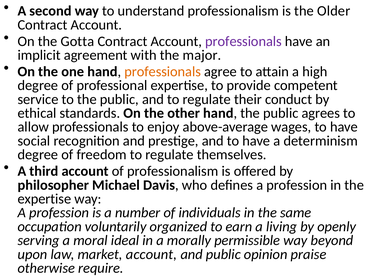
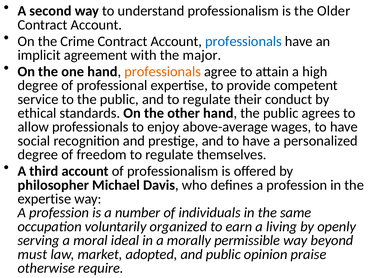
Gotta: Gotta -> Crime (78, 41)
professionals colour: purple -> blue (243, 41)
determinism: determinism -> personalized (321, 141)
upon: upon -> must (32, 254)
market account: account -> adopted (152, 254)
